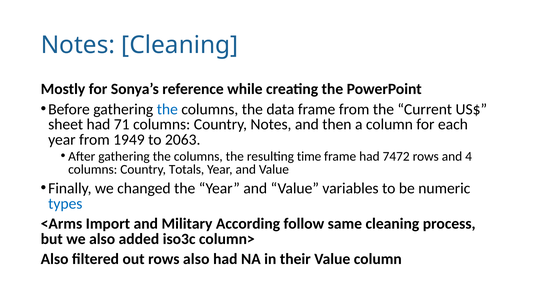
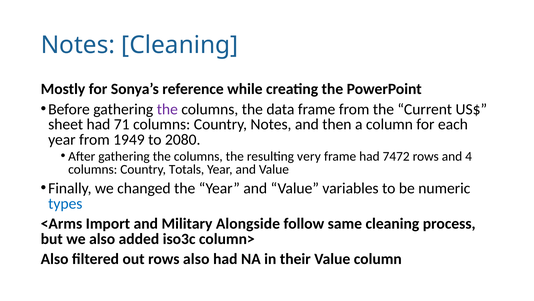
the colour: blue -> purple (167, 109)
2063: 2063 -> 2080 (183, 139)
time: time -> very (309, 156)
According: According -> Alongside (248, 223)
